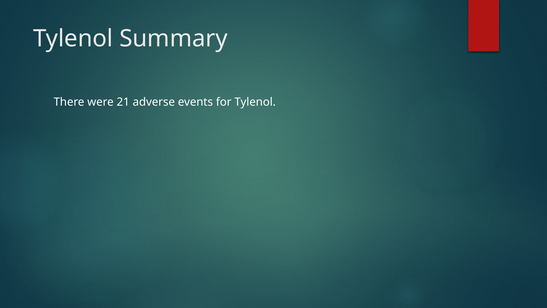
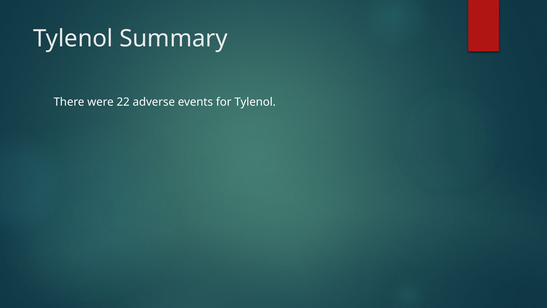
21: 21 -> 22 (123, 102)
